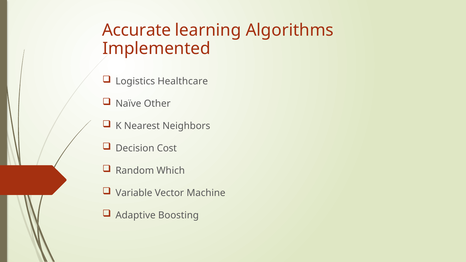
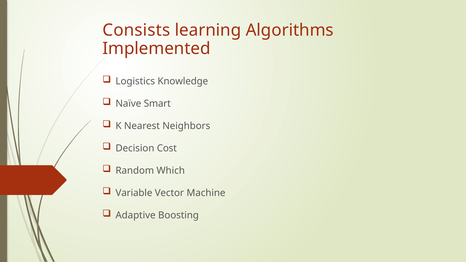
Accurate: Accurate -> Consists (136, 30)
Healthcare: Healthcare -> Knowledge (183, 81)
Other: Other -> Smart (157, 104)
